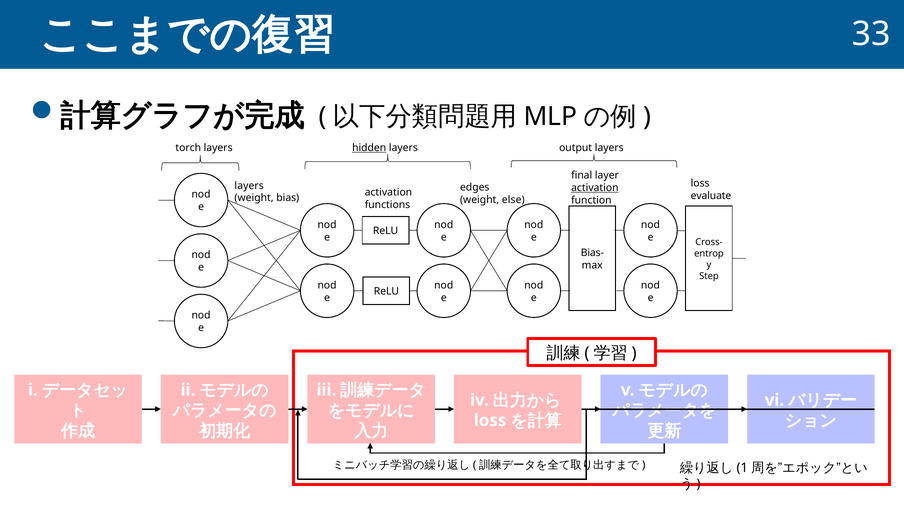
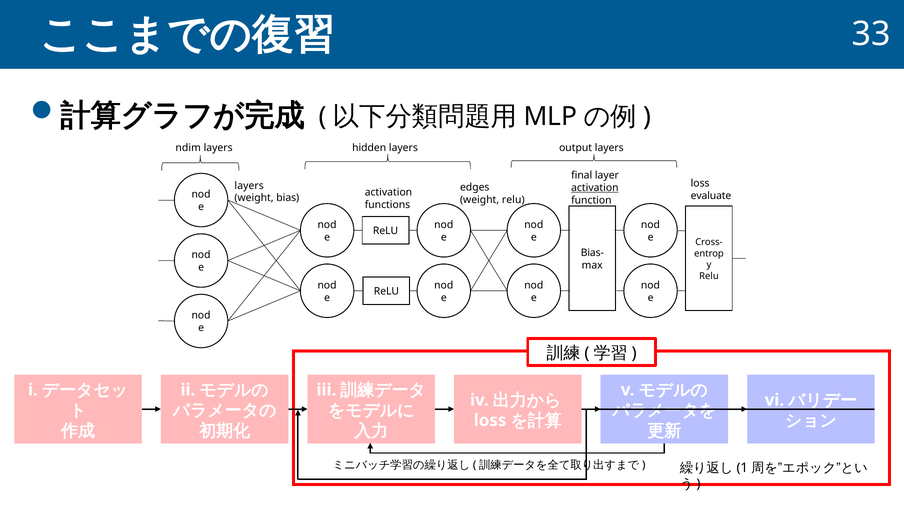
torch: torch -> ndim (188, 148)
hidden underline: present -> none (369, 148)
weight else: else -> relu (513, 200)
Step: Step -> Relu (709, 276)
